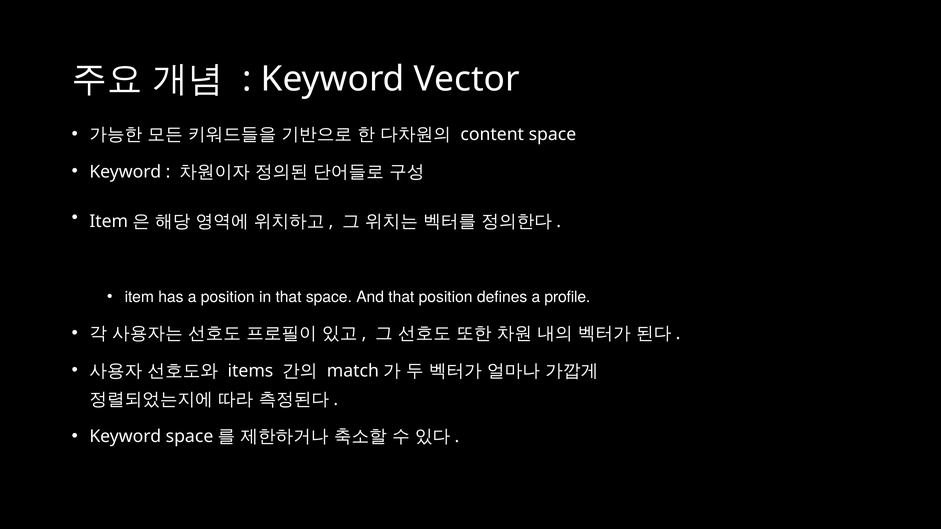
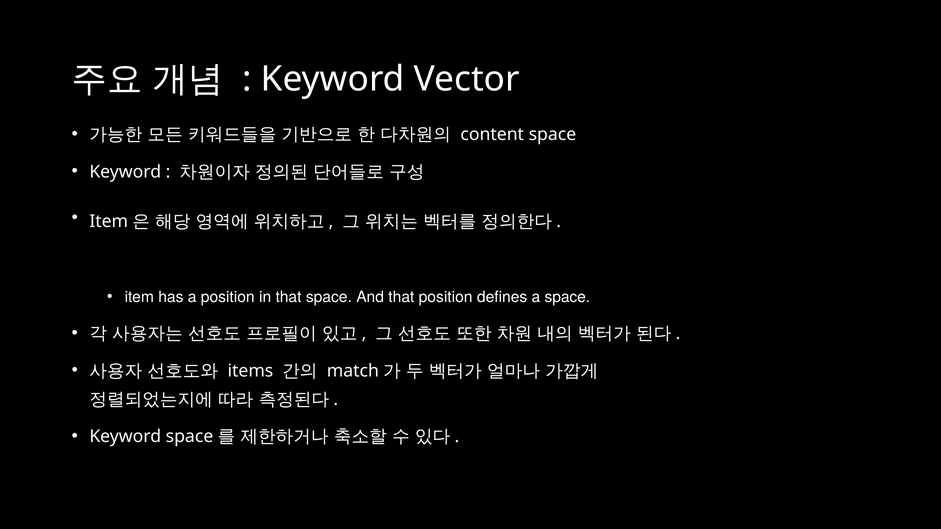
a profile: profile -> space (567, 297)
